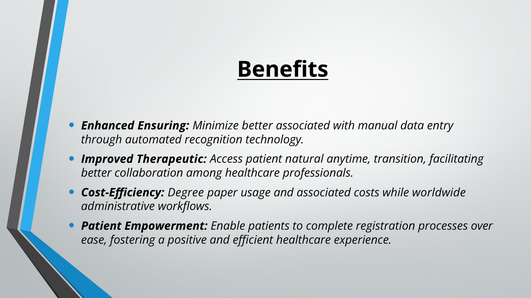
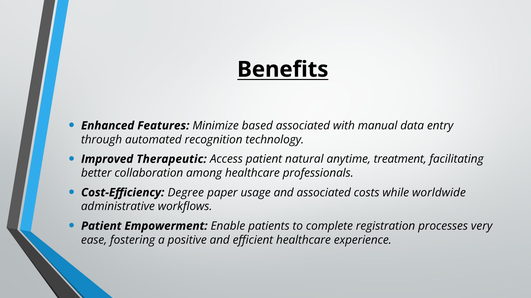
Ensuring: Ensuring -> Features (163, 126)
Minimize better: better -> based (257, 126)
transition: transition -> treatment (400, 159)
over: over -> very (482, 226)
